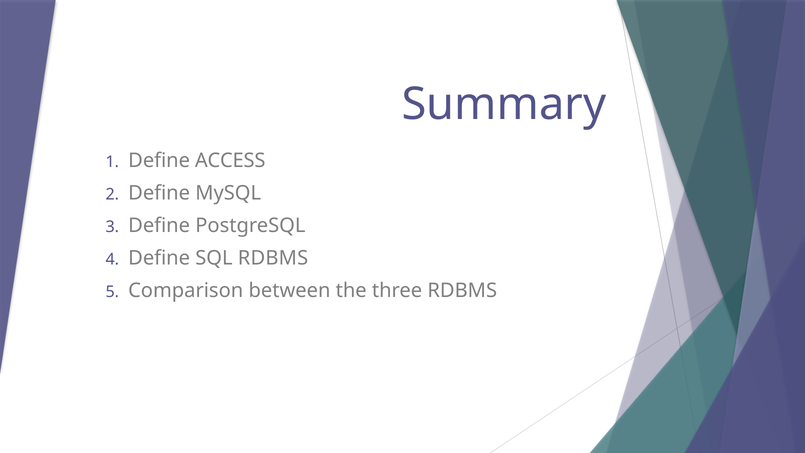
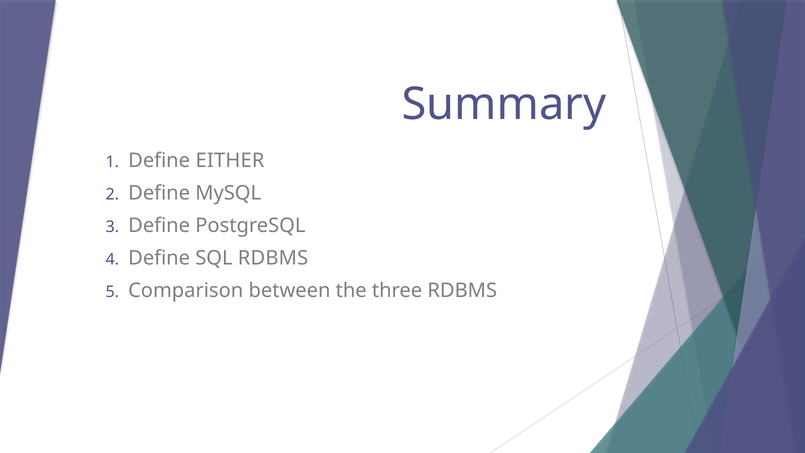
ACCESS: ACCESS -> EITHER (230, 161)
